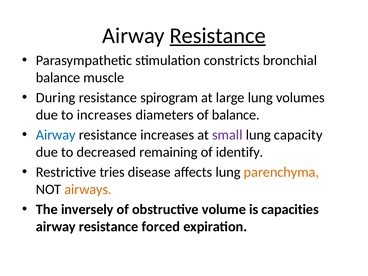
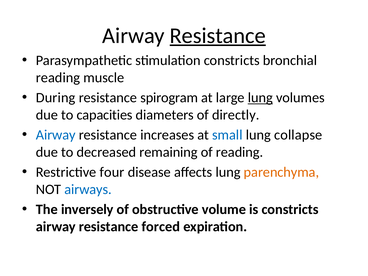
balance: balance -> reading (58, 78)
lung underline: none -> present (260, 98)
to increases: increases -> capacities (105, 115)
of balance: balance -> directly (236, 115)
small colour: purple -> blue (227, 135)
capacity: capacity -> collapse (298, 135)
of identify: identify -> reading (240, 152)
tries: tries -> four (112, 172)
airways colour: orange -> blue (88, 189)
is capacities: capacities -> constricts (290, 209)
